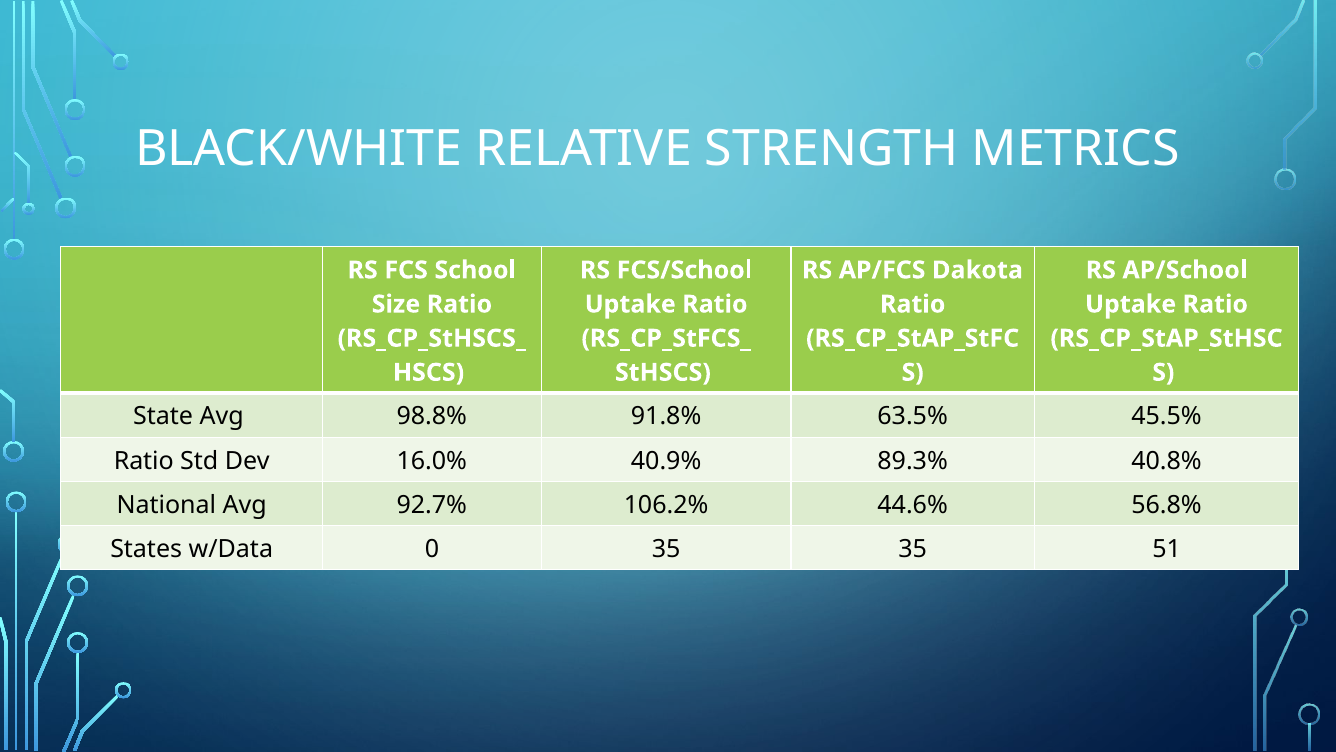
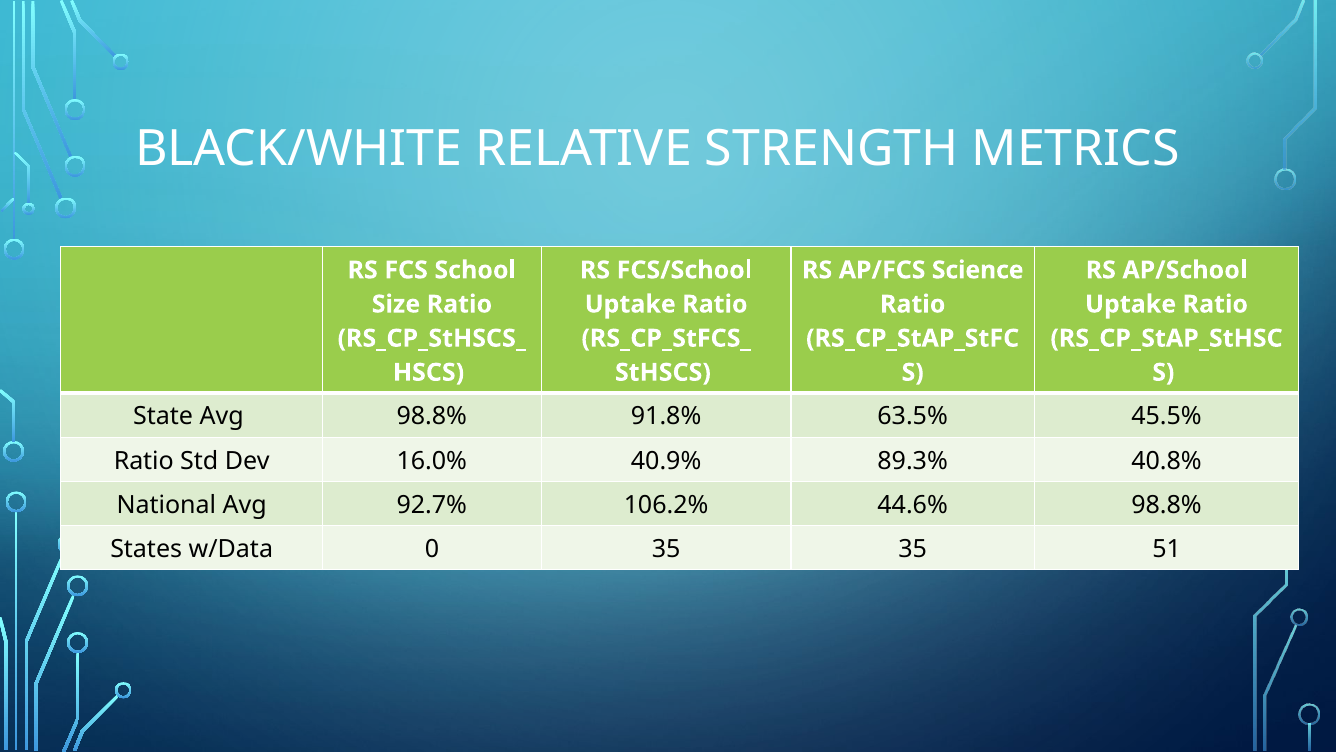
Dakota: Dakota -> Science (978, 270)
44.6% 56.8%: 56.8% -> 98.8% (1167, 505)
